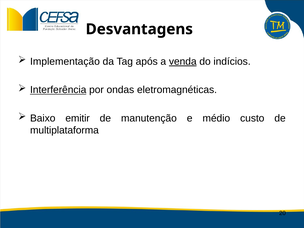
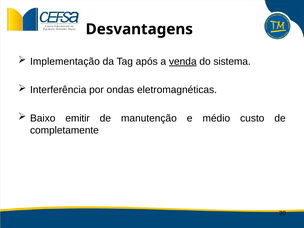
indícios: indícios -> sistema (232, 62)
Interferência underline: present -> none (58, 90)
multiplataforma: multiplataforma -> completamente (64, 130)
